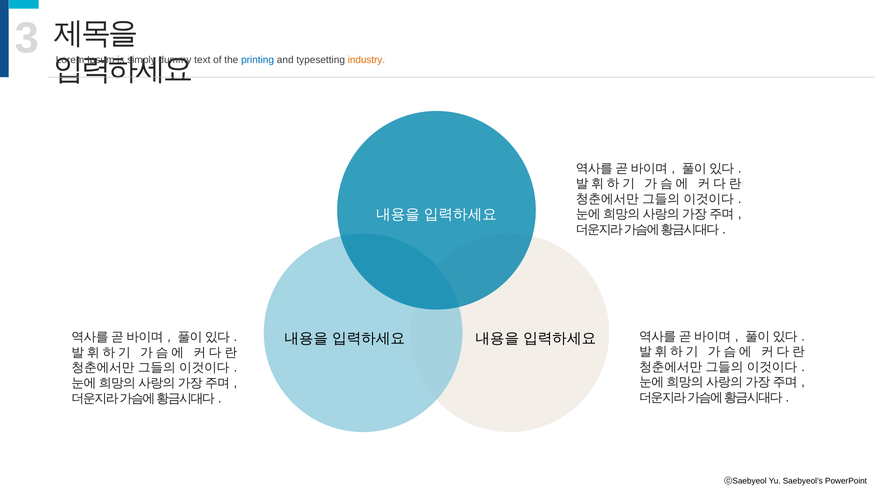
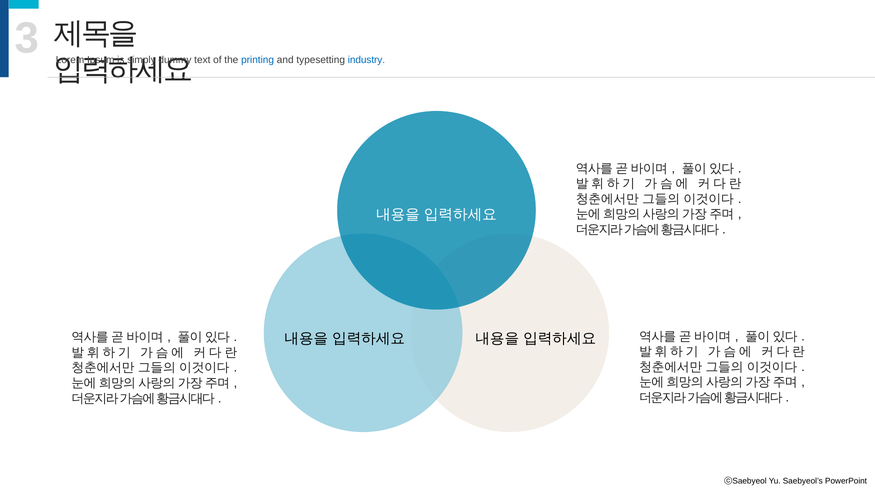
industry colour: orange -> blue (366, 60)
